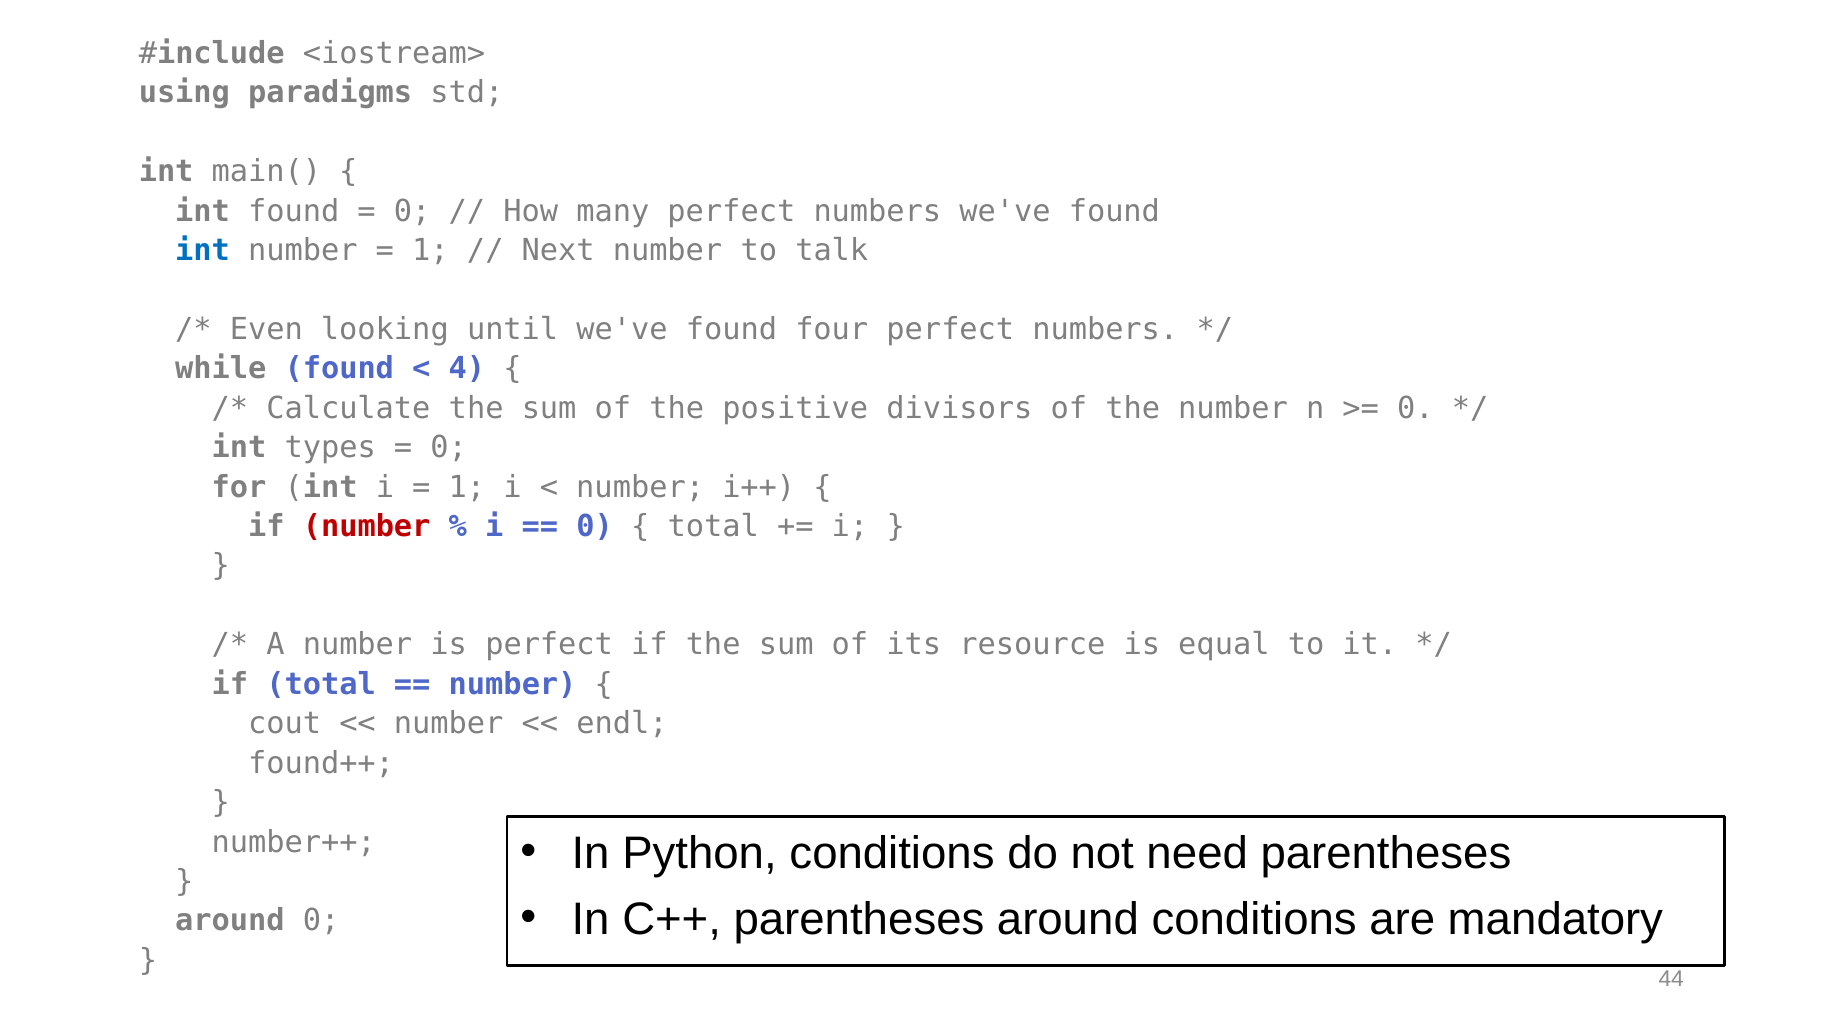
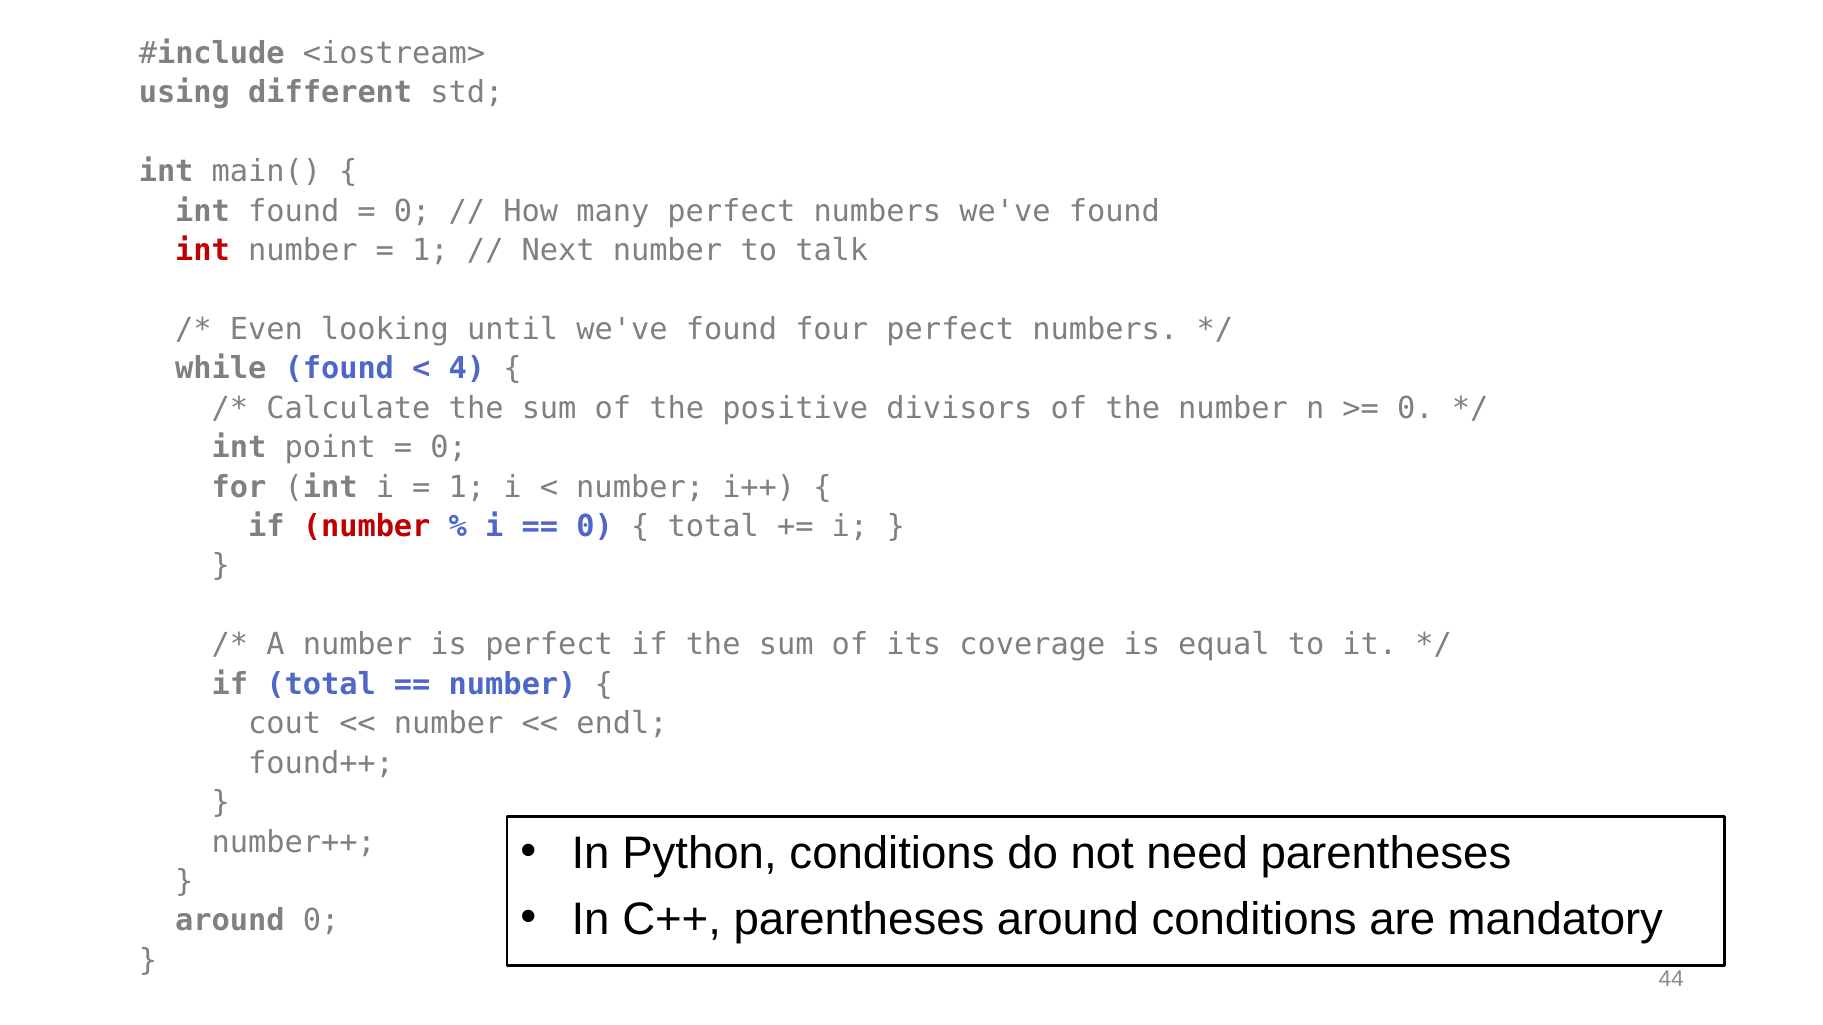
paradigms: paradigms -> different (330, 93)
int colour: blue -> red (203, 251)
types: types -> point (330, 448)
resource: resource -> coverage (1032, 645)
